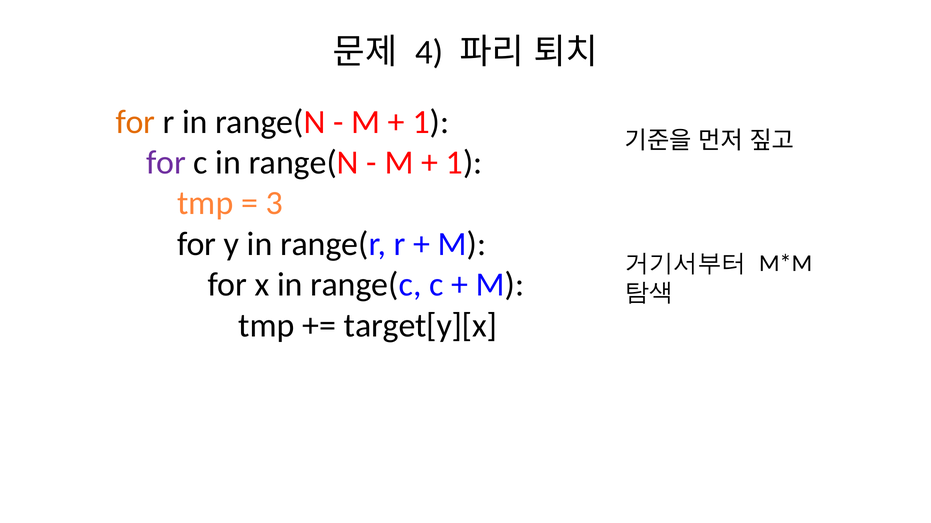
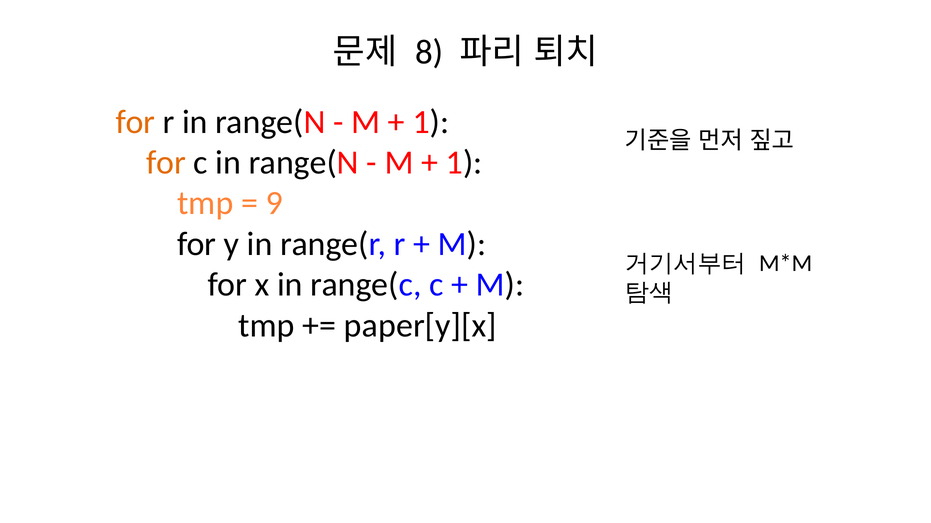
4: 4 -> 8 (429, 52)
for colour: purple -> orange (166, 163)
3: 3 -> 9 (274, 204)
target[y][x: target[y][x -> paper[y][x (420, 326)
